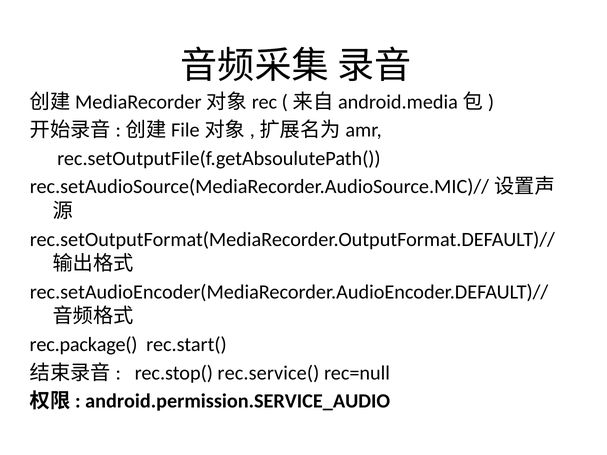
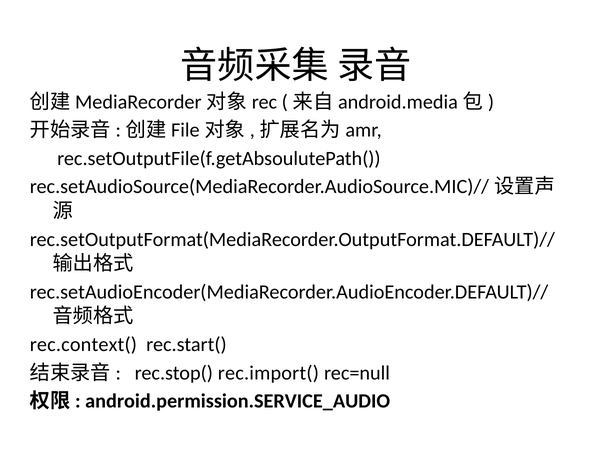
rec.package(: rec.package( -> rec.context( (83, 345)
rec.service(: rec.service( -> rec.import( (268, 373)
